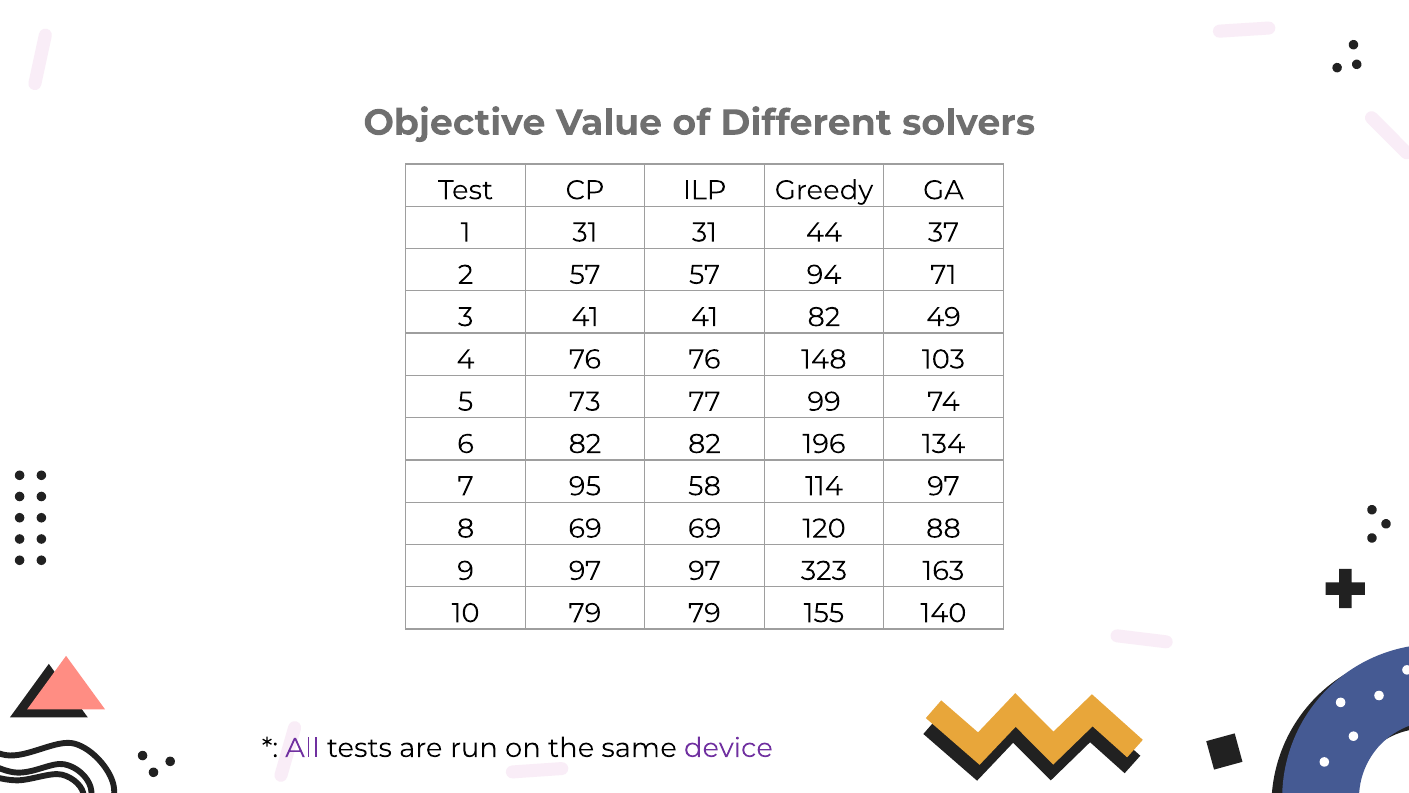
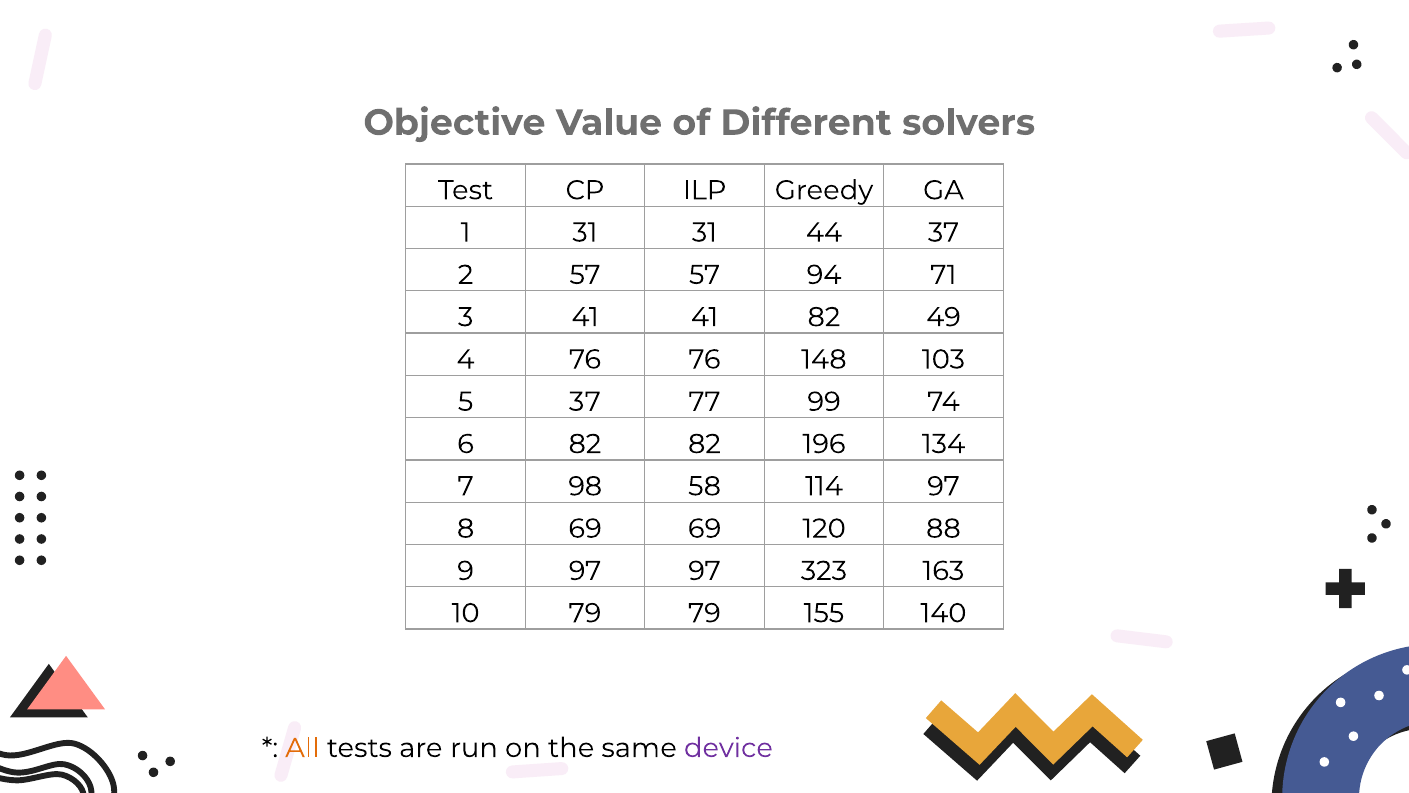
5 73: 73 -> 37 (585, 402)
95: 95 -> 98 (585, 486)
All colour: purple -> orange (302, 748)
